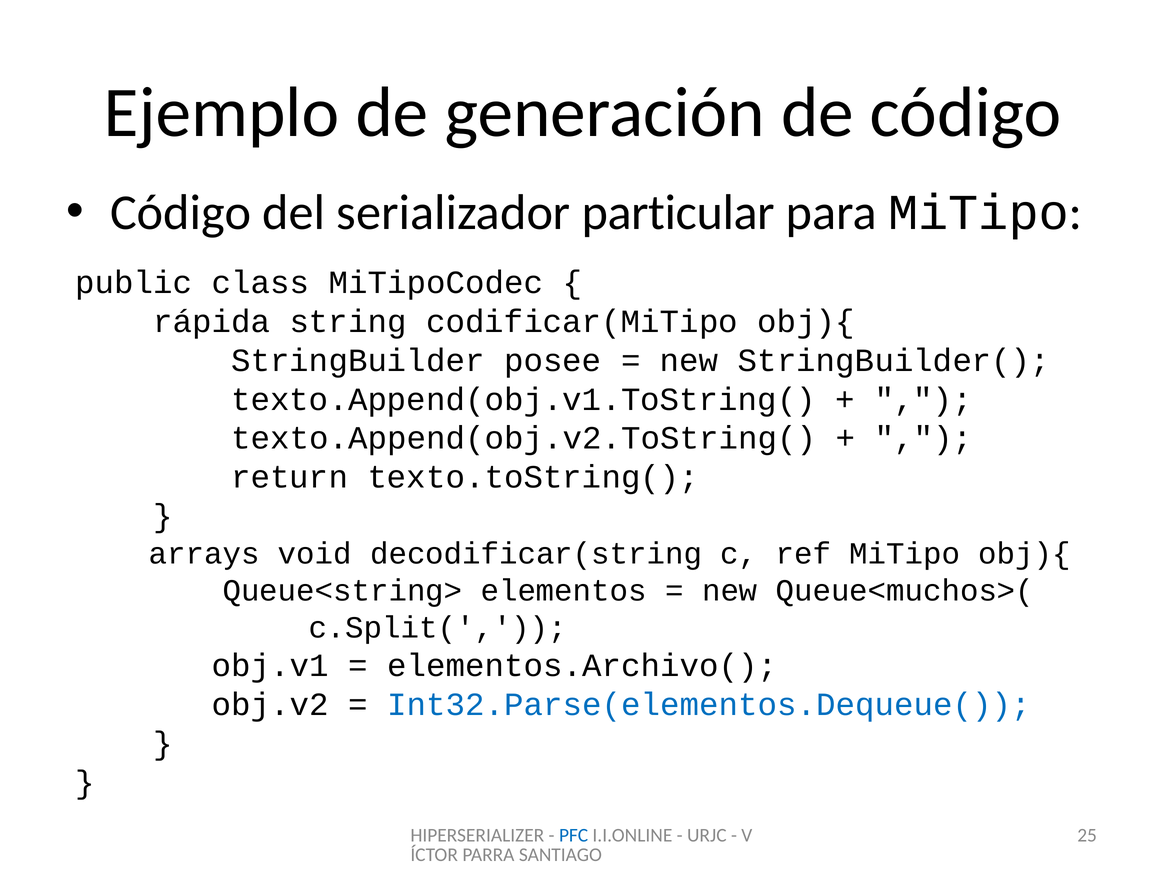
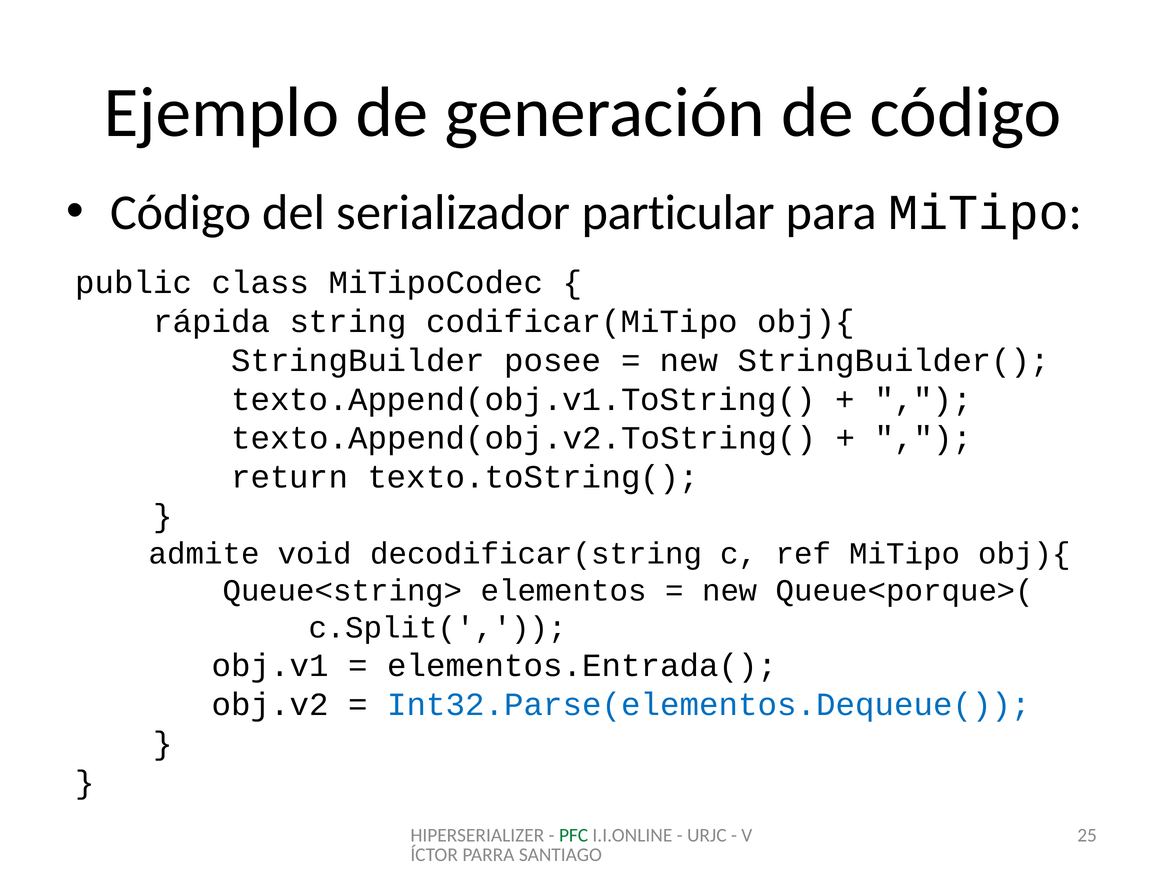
arrays: arrays -> admite (204, 554)
Queue<muchos>(: Queue<muchos>( -> Queue<porque>( (905, 591)
elementos.Archivo(: elementos.Archivo( -> elementos.Entrada( (582, 666)
PFC colour: blue -> green (574, 836)
